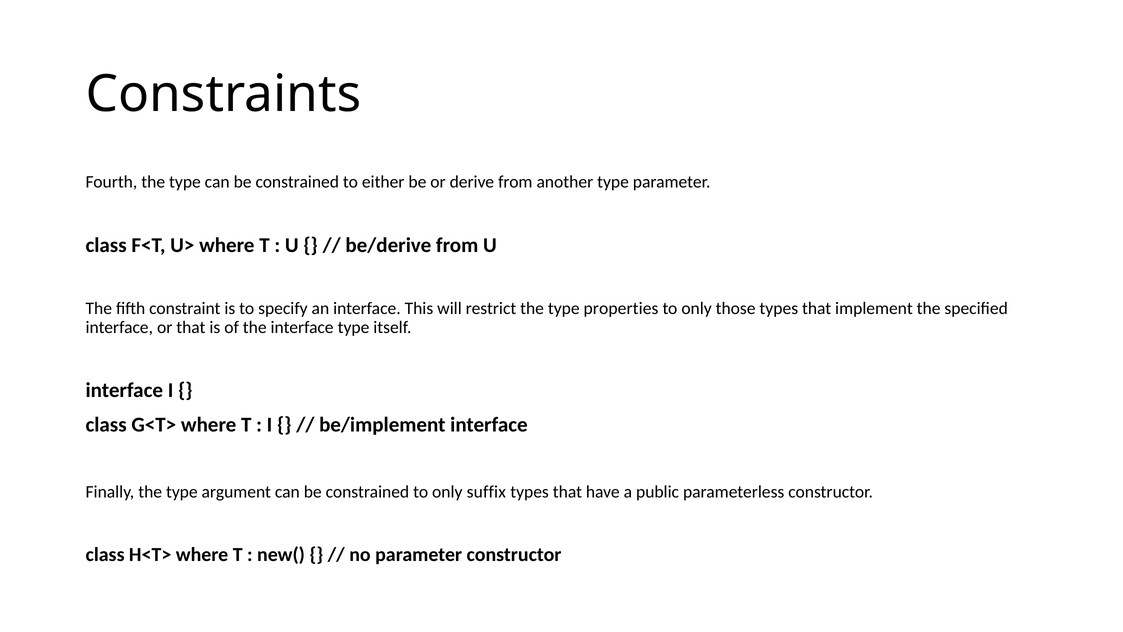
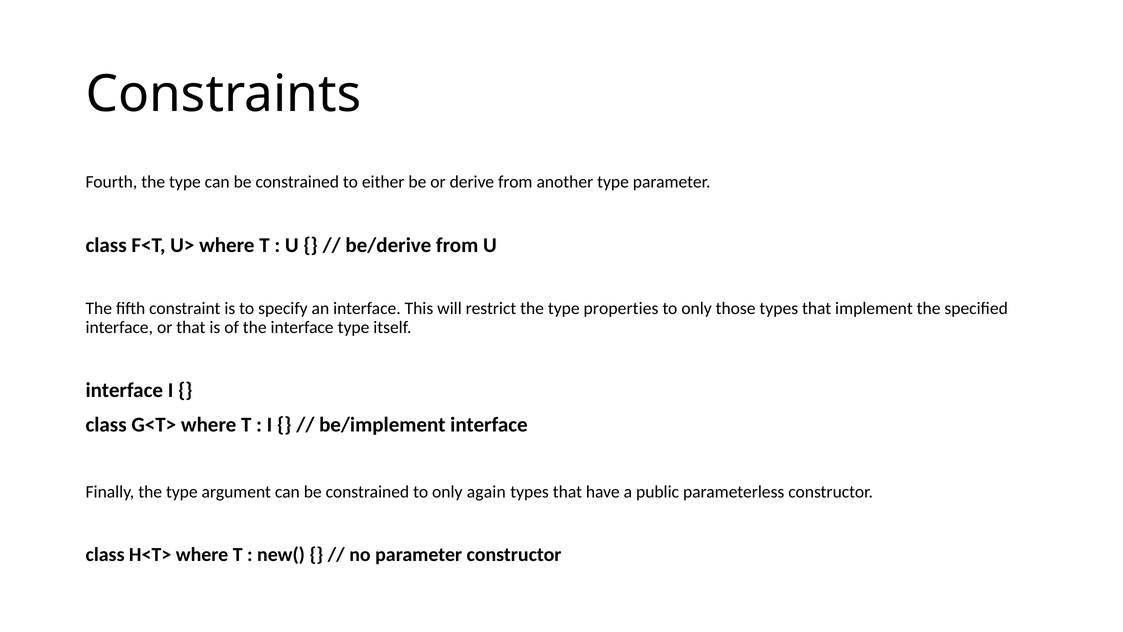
suffix: suffix -> again (486, 492)
